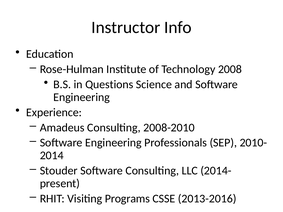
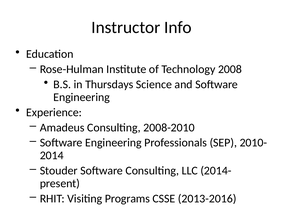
Questions: Questions -> Thursdays (109, 85)
